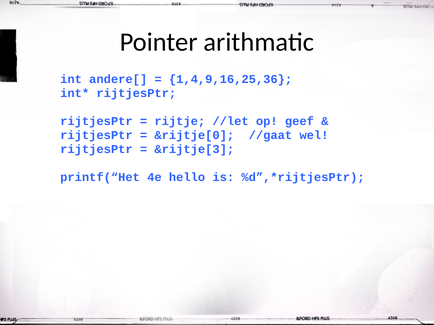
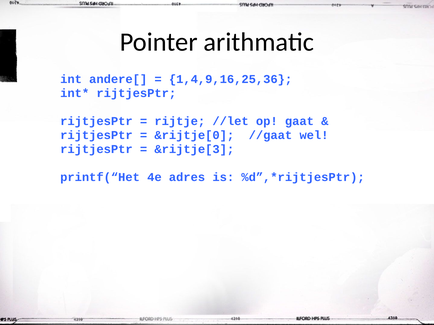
geef: geef -> gaat (299, 121)
hello: hello -> adres (187, 177)
